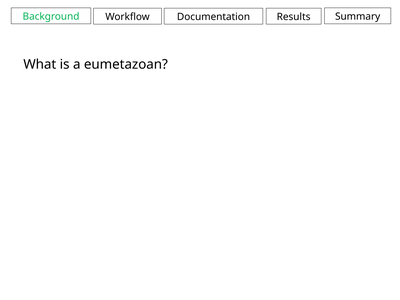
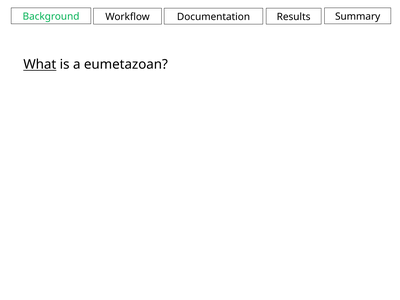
What underline: none -> present (40, 65)
